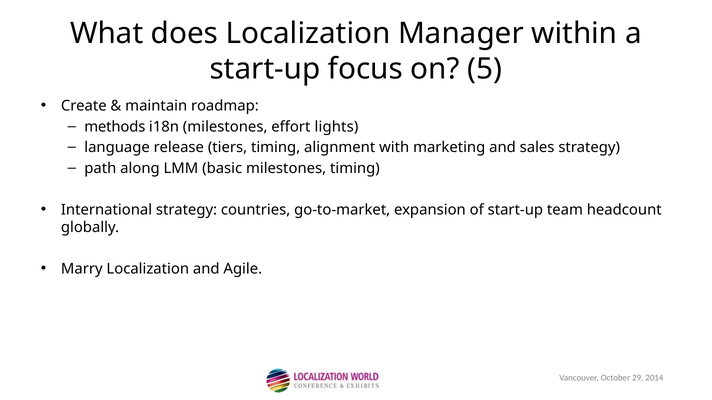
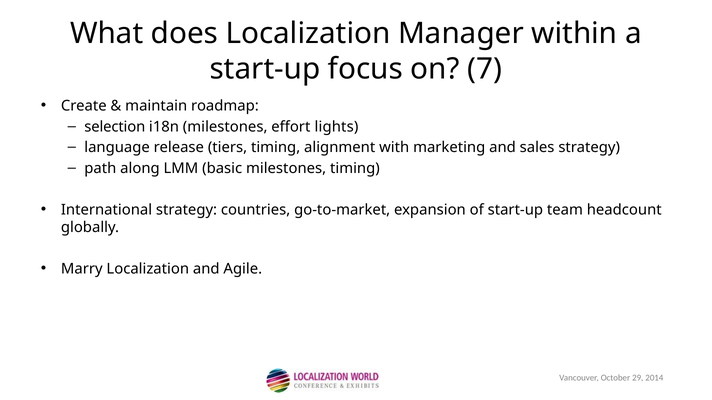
5: 5 -> 7 (485, 69)
methods: methods -> selection (115, 127)
